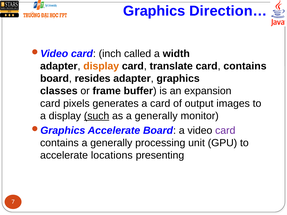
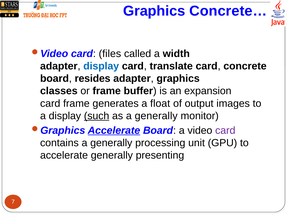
Direction…: Direction… -> Concrete… (228, 11)
inch: inch -> files (110, 54)
display colour: orange -> blue (101, 66)
contains: contains -> concrete (245, 66)
card pixels: pixels -> frame (76, 104)
a card: card -> float (160, 104)
Accelerate underline: none -> present (114, 131)
accelerate locations: locations -> generally (112, 156)
